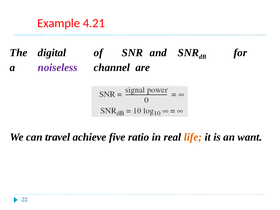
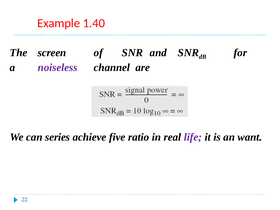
4.21: 4.21 -> 1.40 (94, 23)
digital: digital -> screen (52, 53)
travel: travel -> series (58, 137)
life colour: orange -> purple (193, 137)
